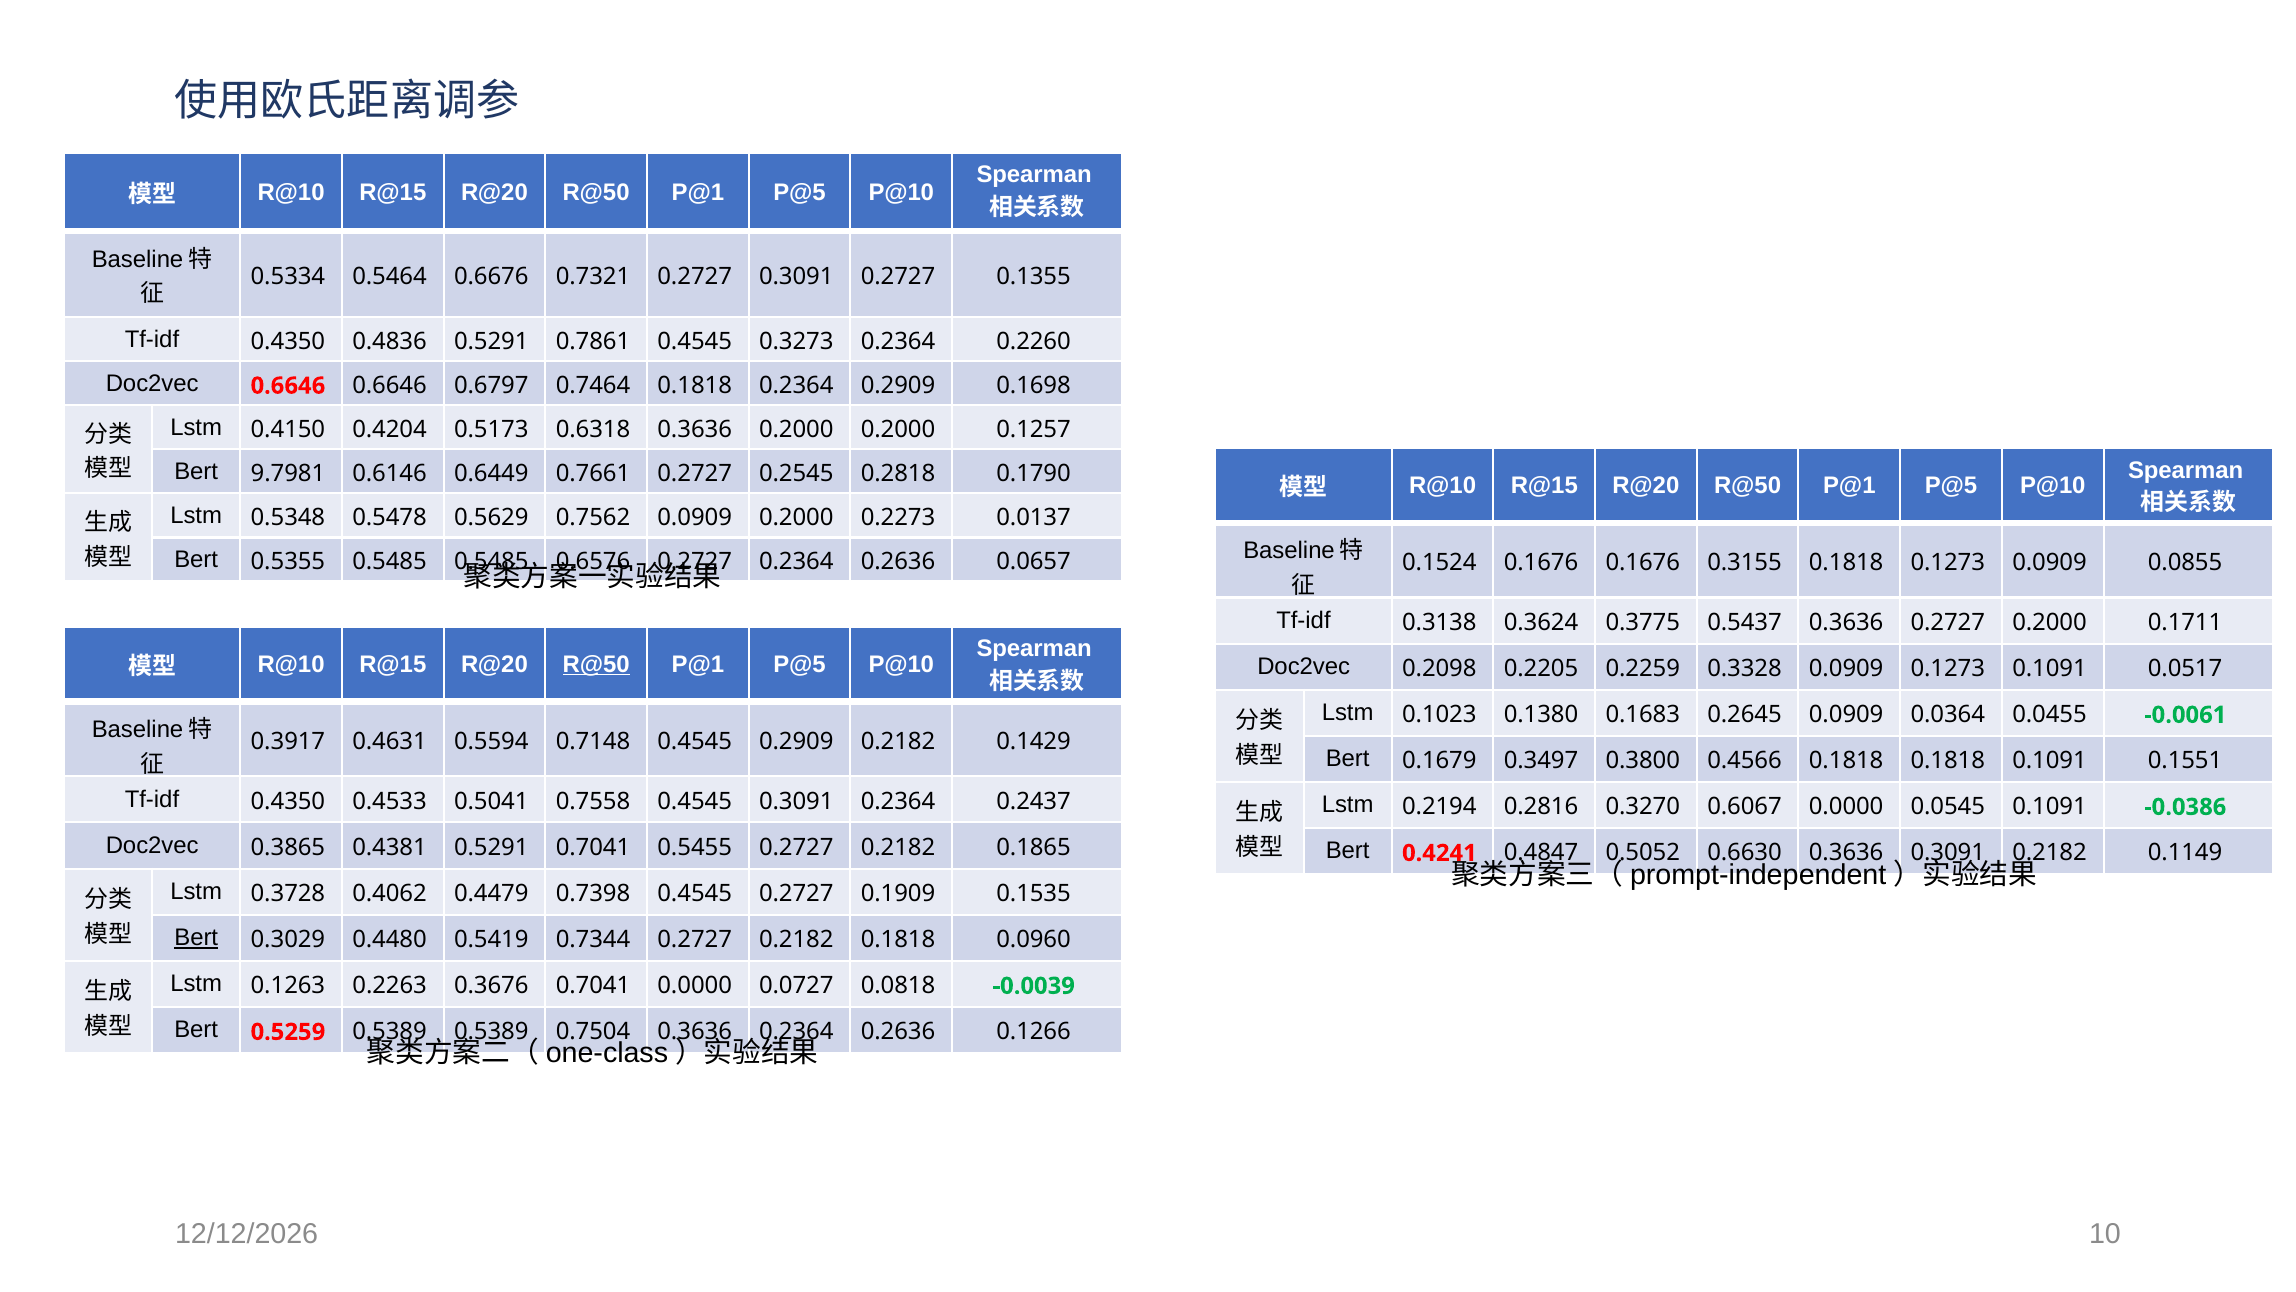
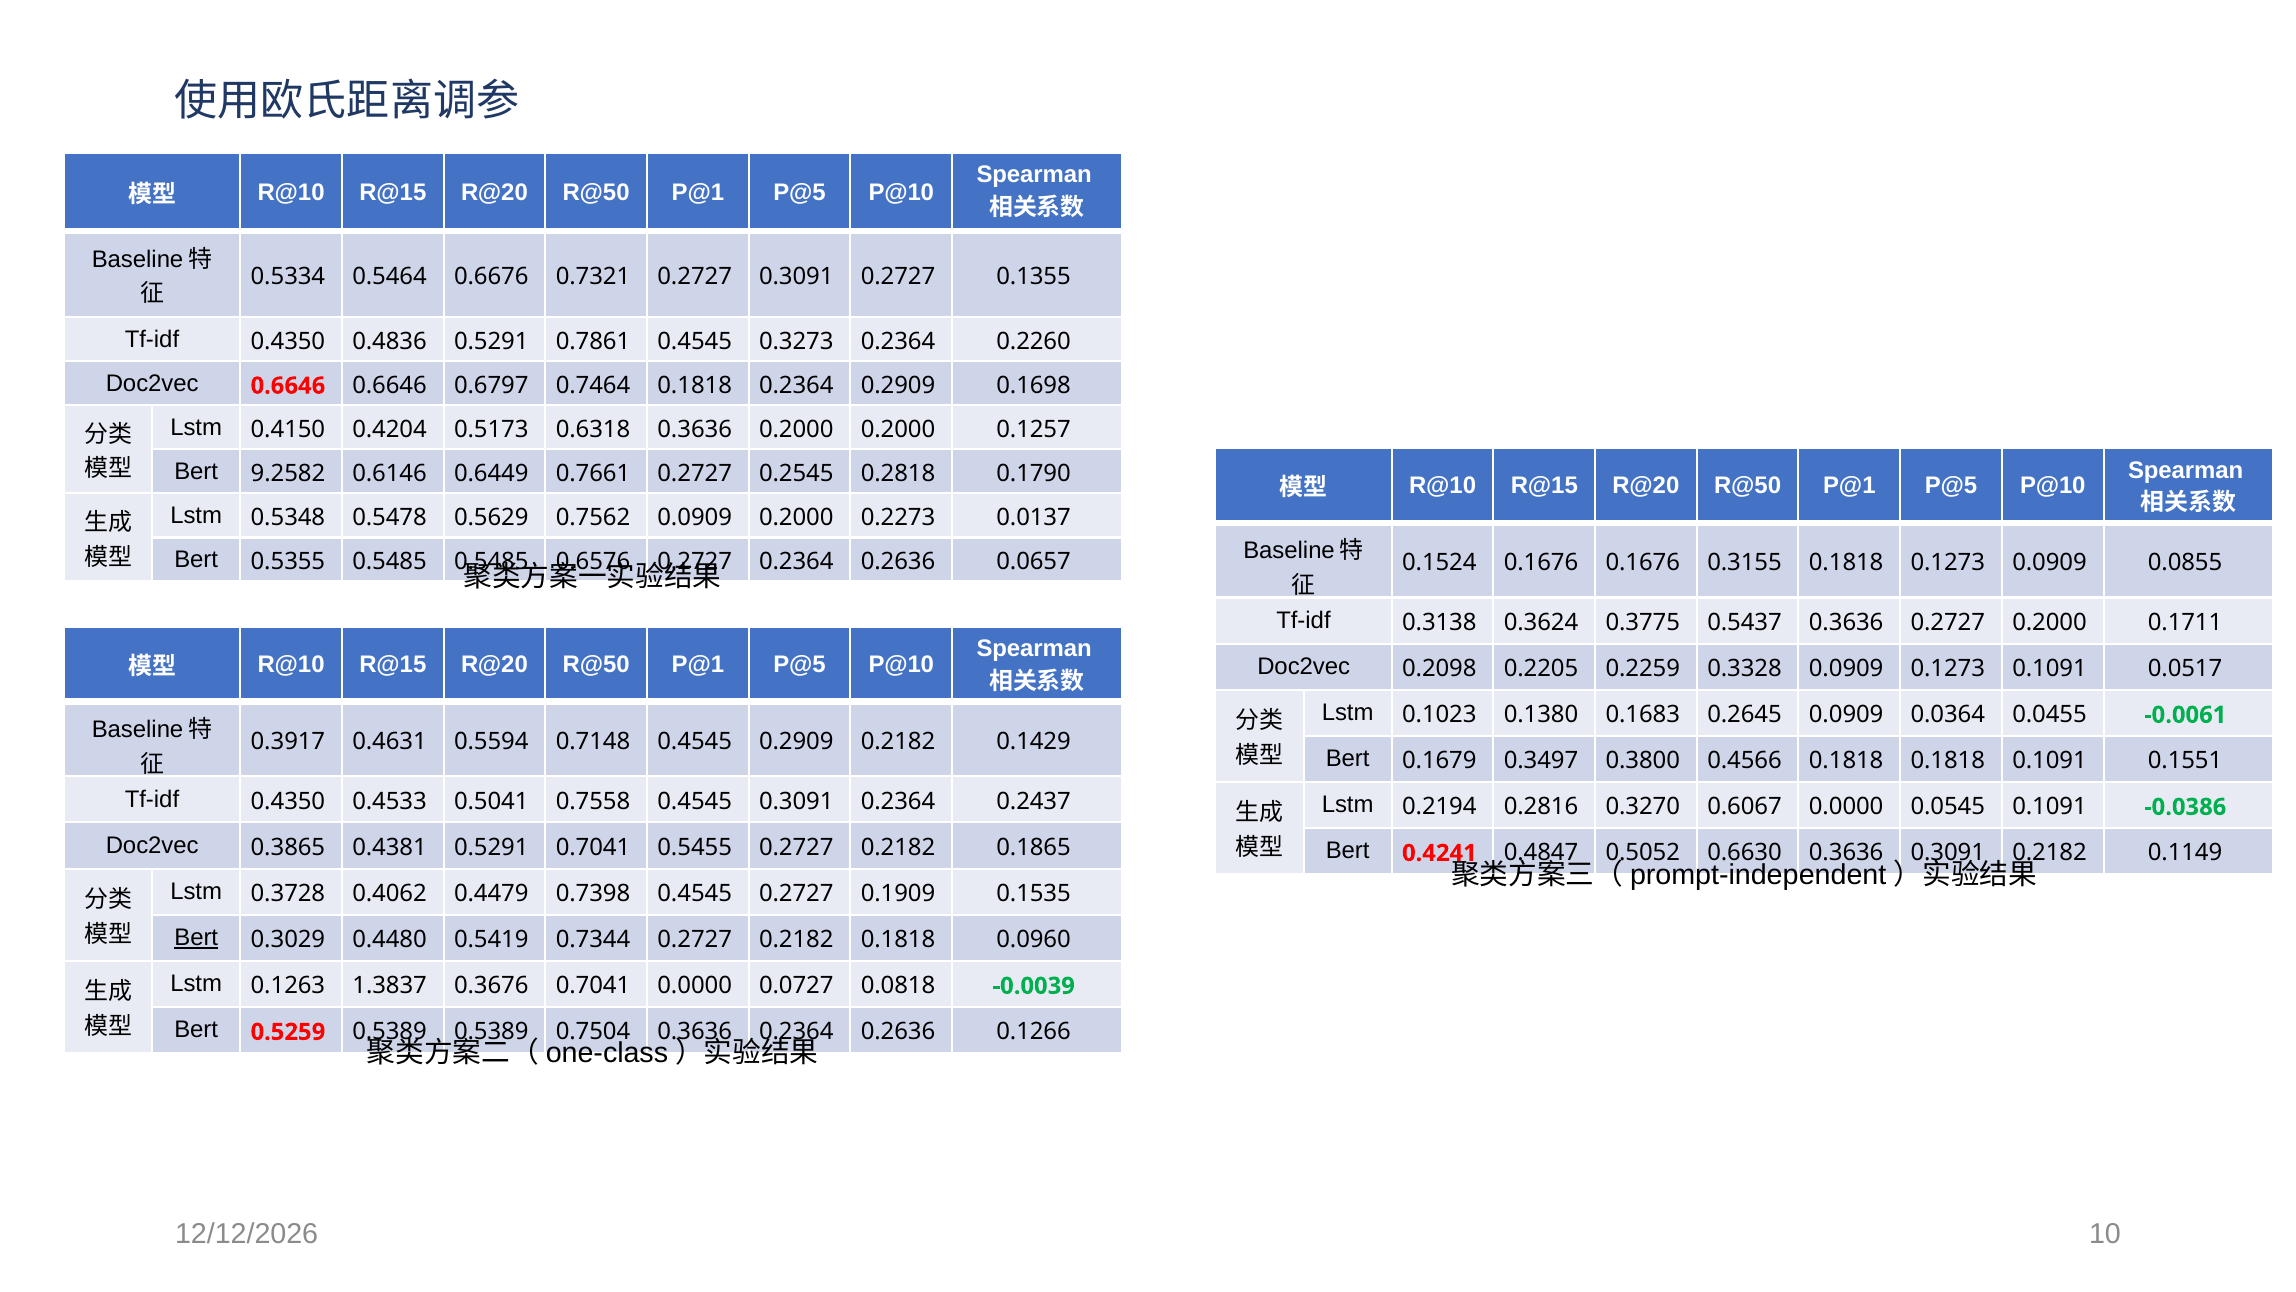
9.7981: 9.7981 -> 9.2582 (288, 474)
R@50 underline: present -> none (596, 664)
0.2263: 0.2263 -> 1.3837 (390, 986)
